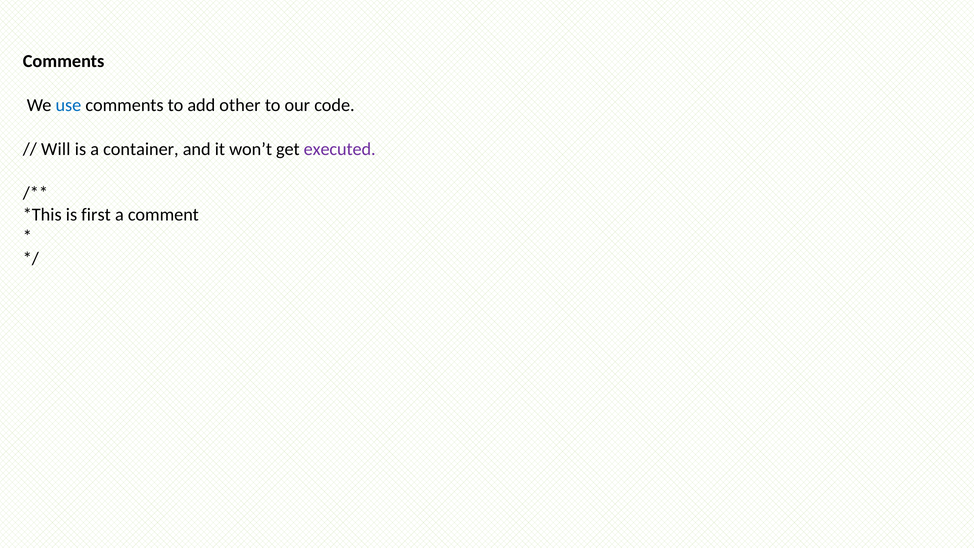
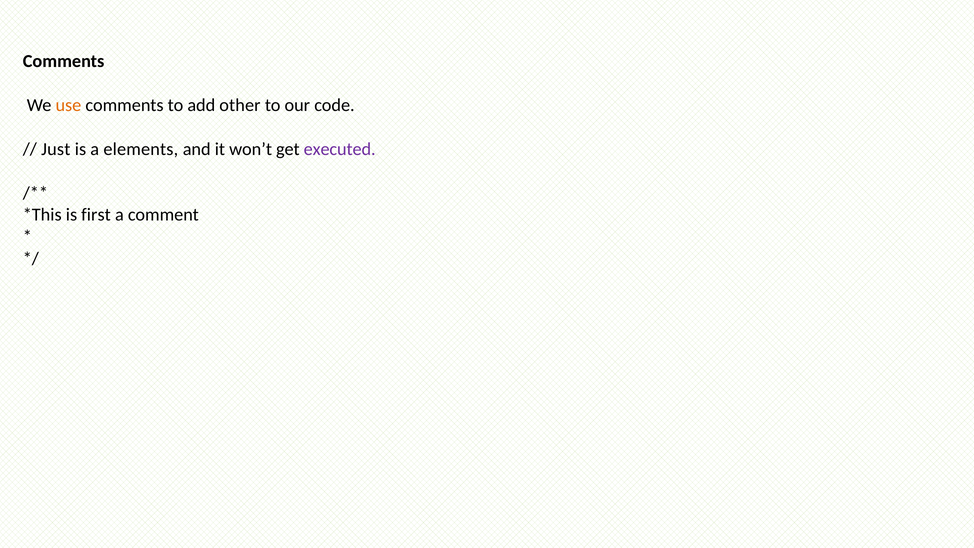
use colour: blue -> orange (68, 105)
Will: Will -> Just (56, 149)
container: container -> elements (141, 149)
